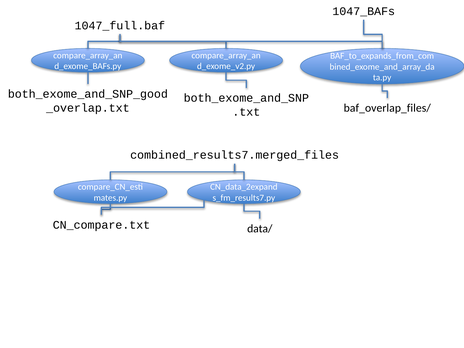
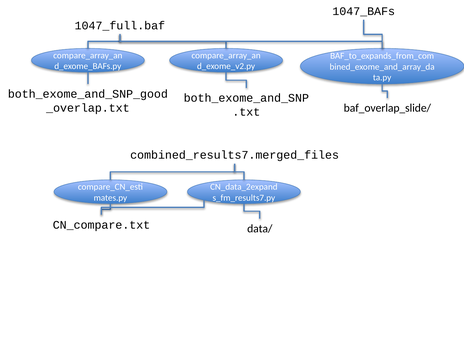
baf_overlap_files/: baf_overlap_files/ -> baf_overlap_slide/ (387, 108)
